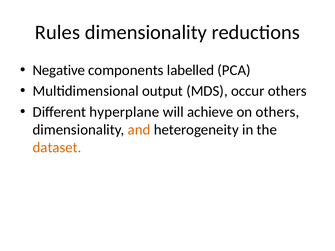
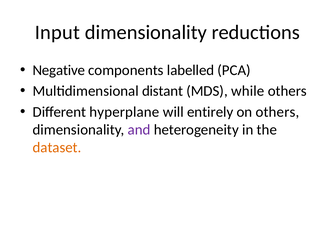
Rules: Rules -> Input (57, 32)
output: output -> distant (163, 91)
occur: occur -> while (248, 91)
achieve: achieve -> entirely (210, 112)
and colour: orange -> purple (139, 130)
